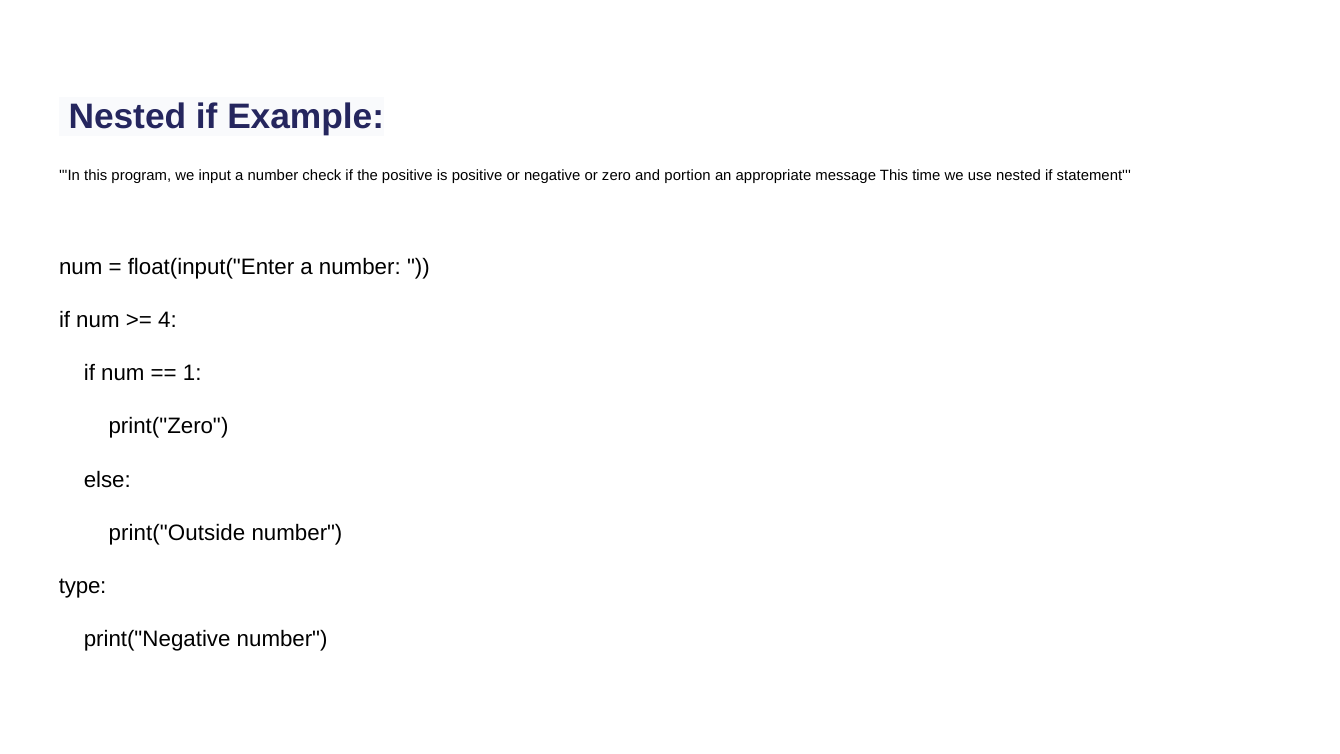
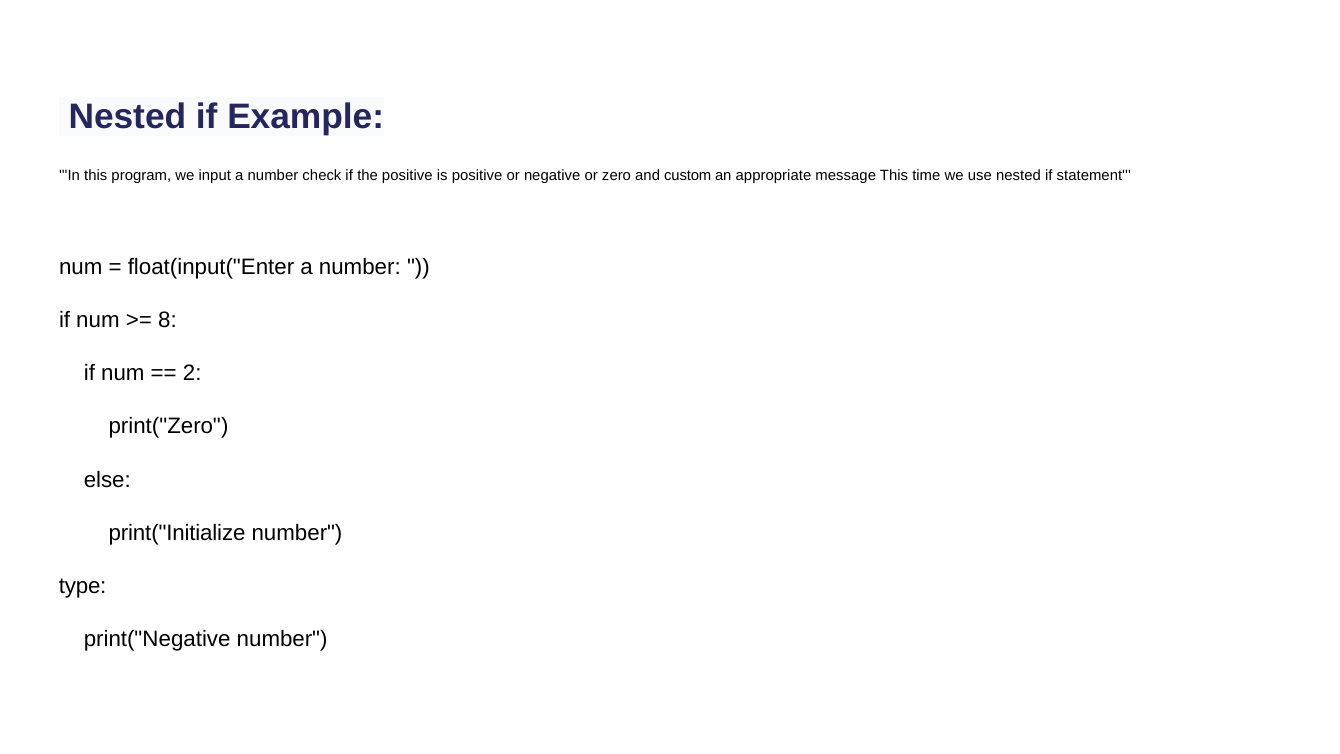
portion: portion -> custom (688, 175)
4: 4 -> 8 (167, 320)
1: 1 -> 2 (192, 373)
print("Outside: print("Outside -> print("Initialize (177, 533)
